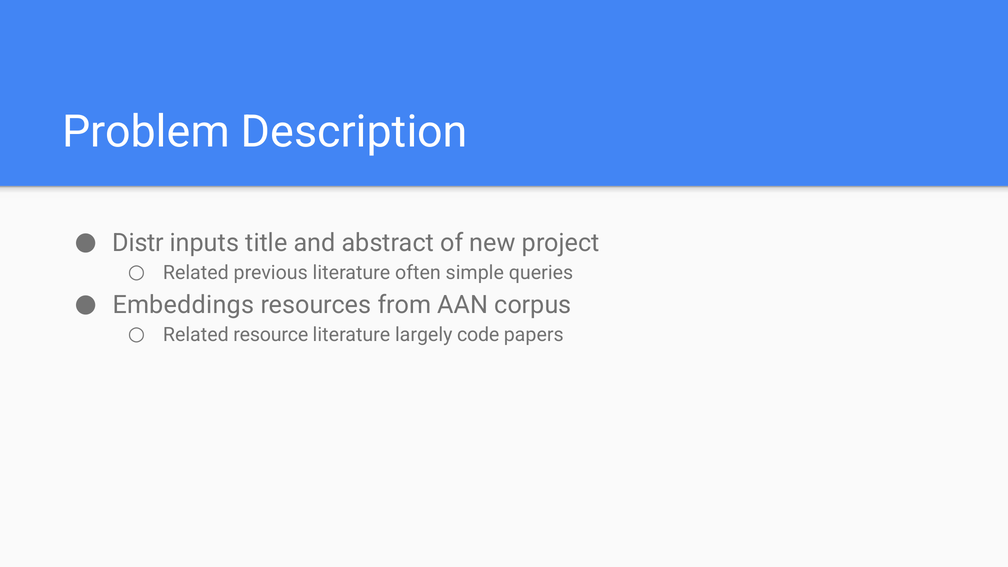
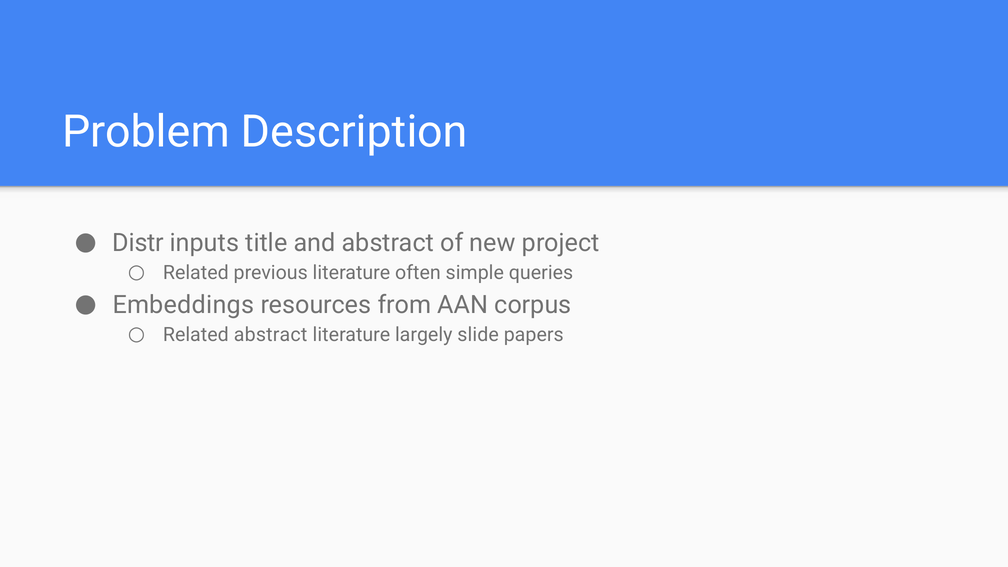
Related resource: resource -> abstract (271, 335)
code: code -> slide (478, 335)
